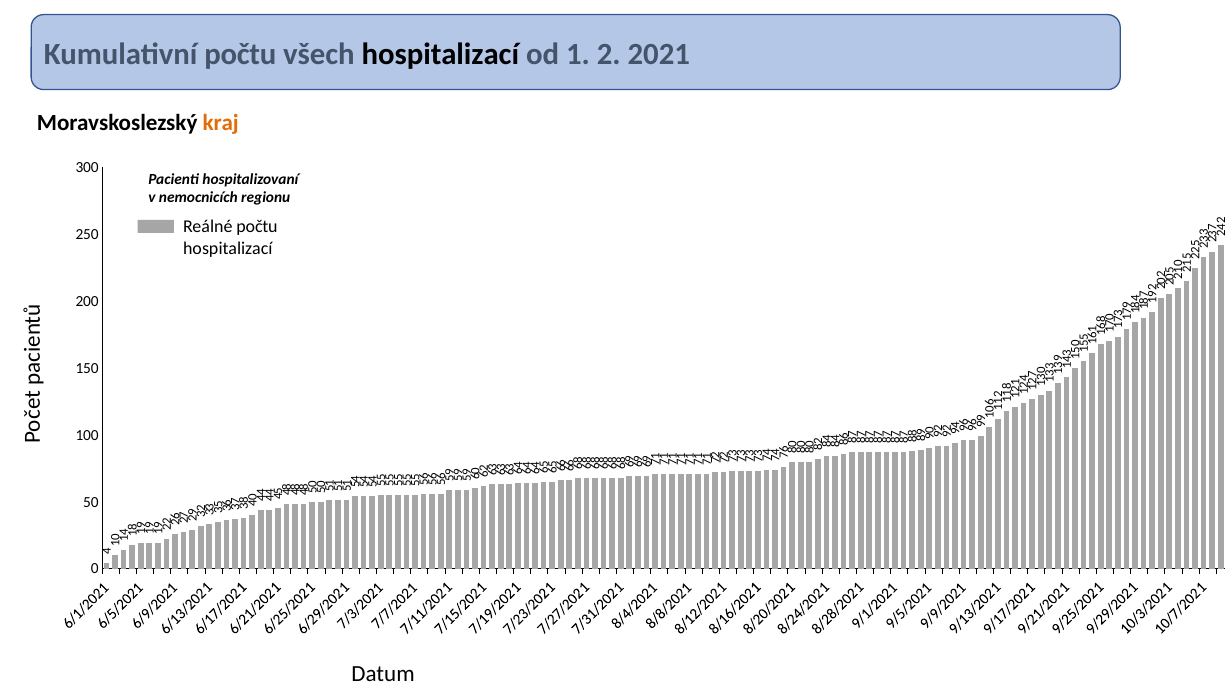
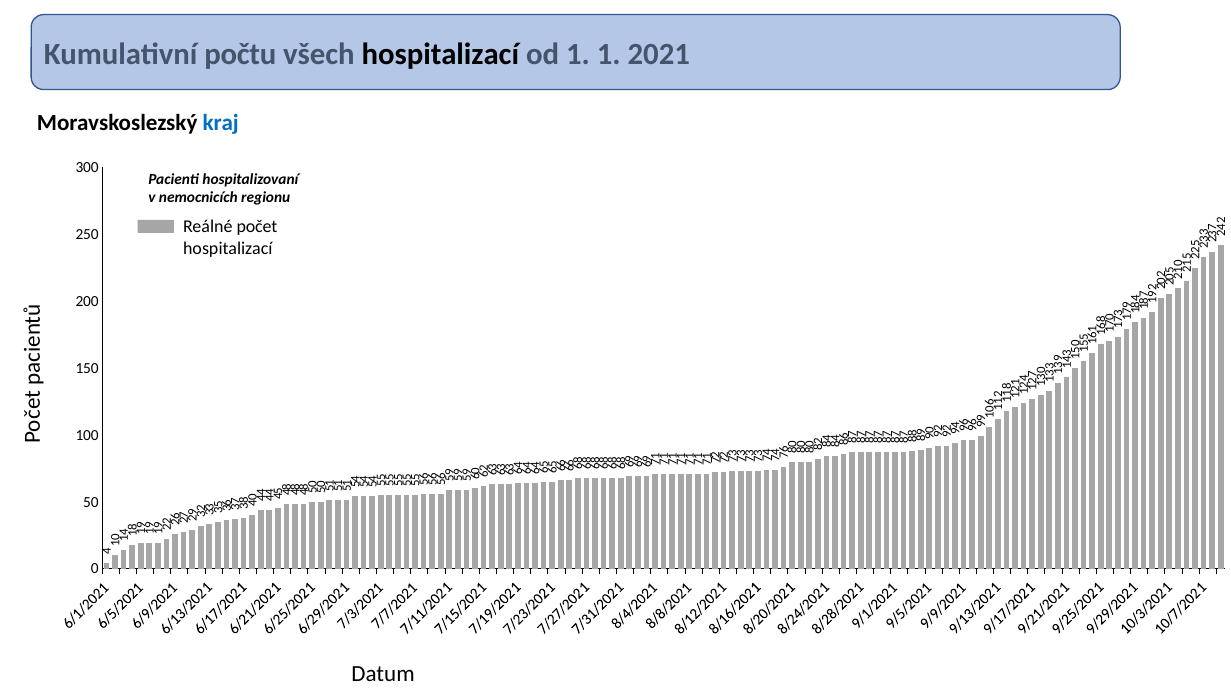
od 1 2: 2 -> 1 (609, 54)
kraj colour: orange -> blue (221, 123)
Reálné počtu: počtu -> počet (257, 227)
